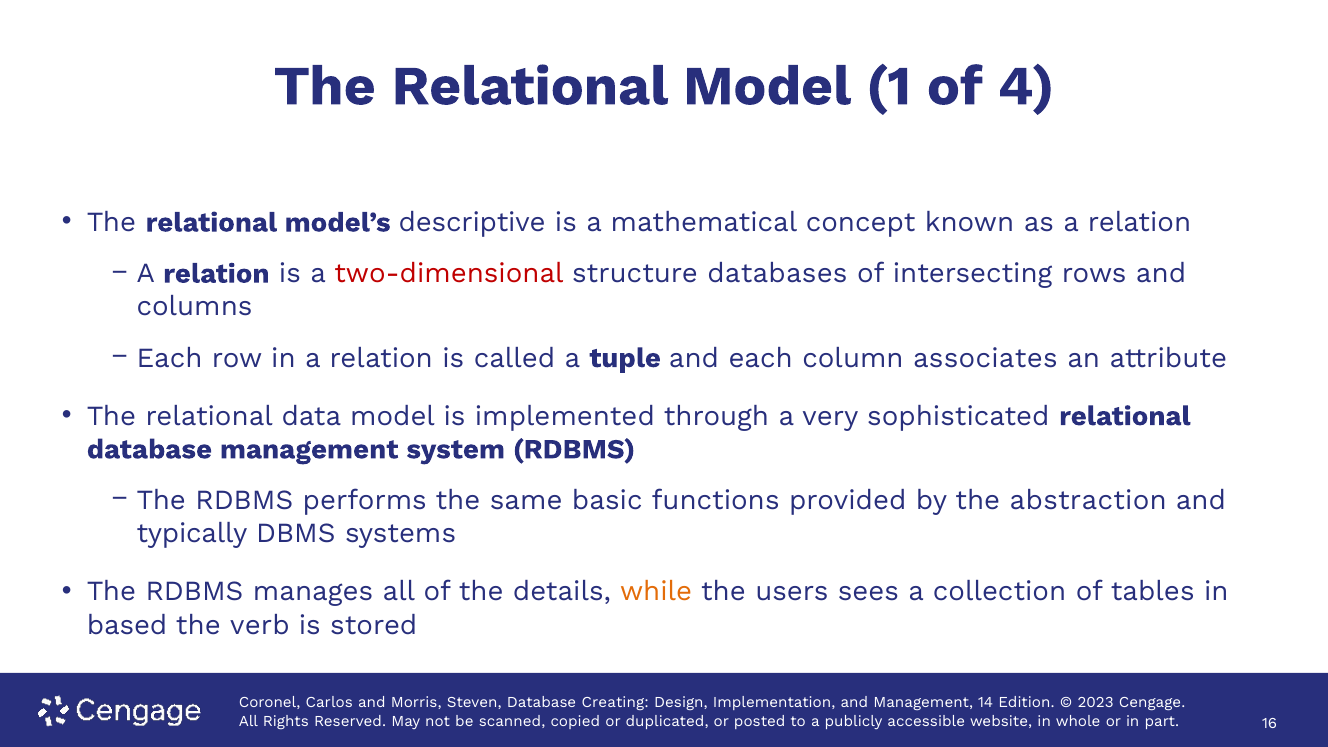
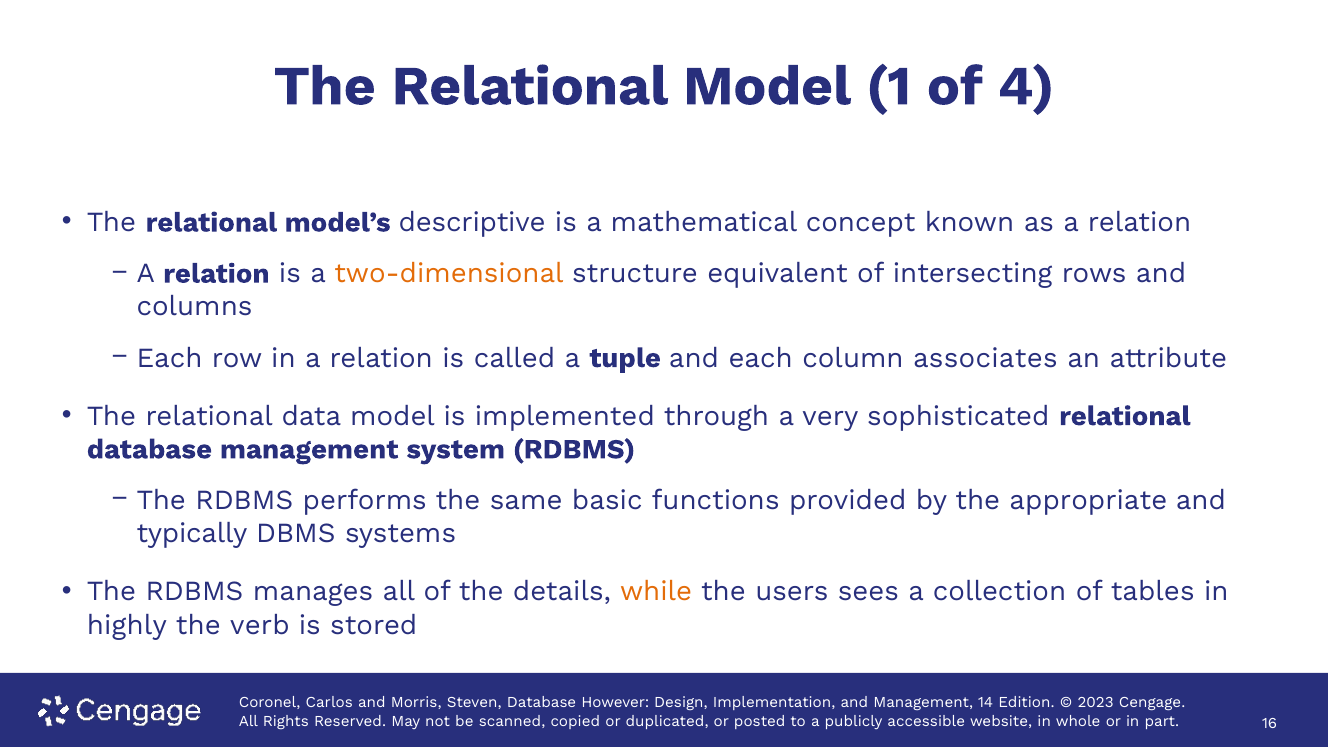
two-dimensional colour: red -> orange (449, 274)
databases: databases -> equivalent (778, 274)
abstraction: abstraction -> appropriate (1088, 500)
based: based -> highly (127, 625)
Creating: Creating -> However (615, 703)
